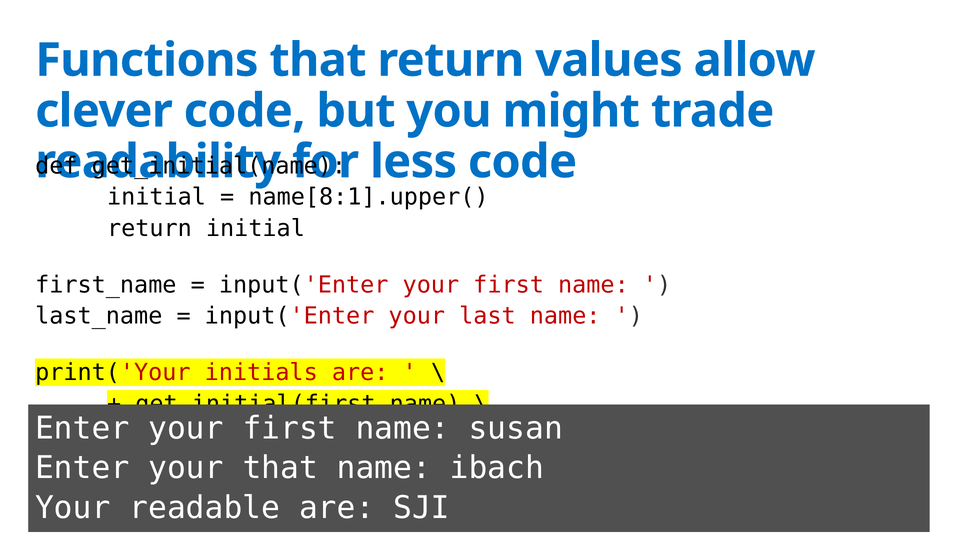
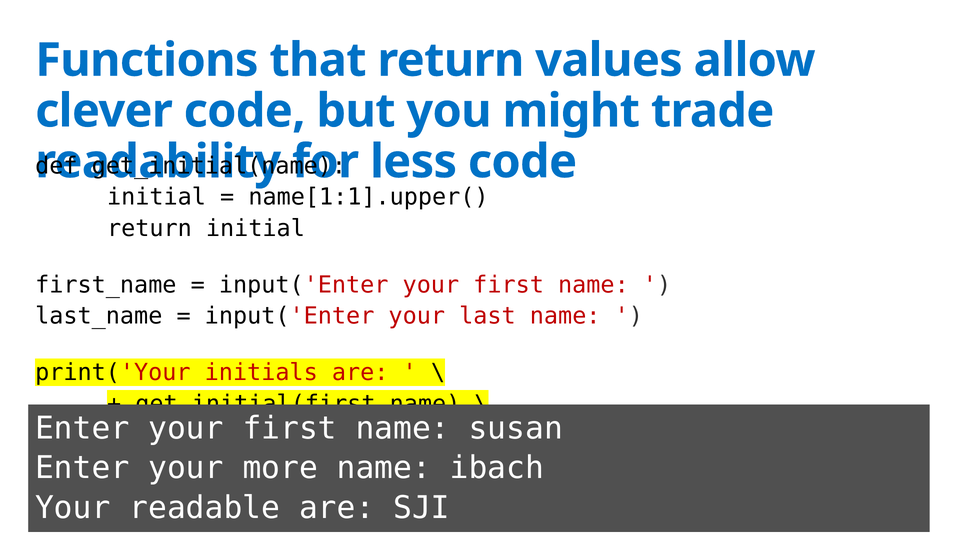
name[8:1].upper(: name[8:1].upper( -> name[1:1].upper( (369, 197)
your that: that -> more (280, 468)
